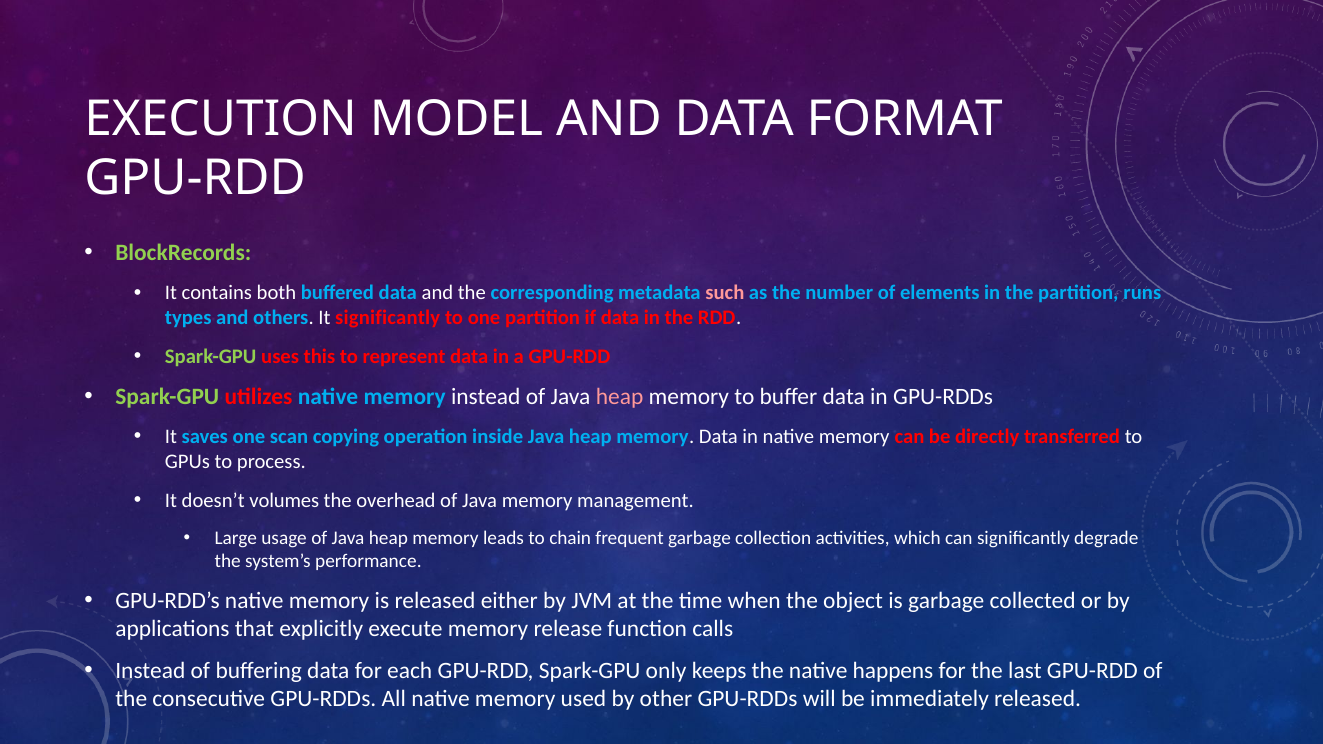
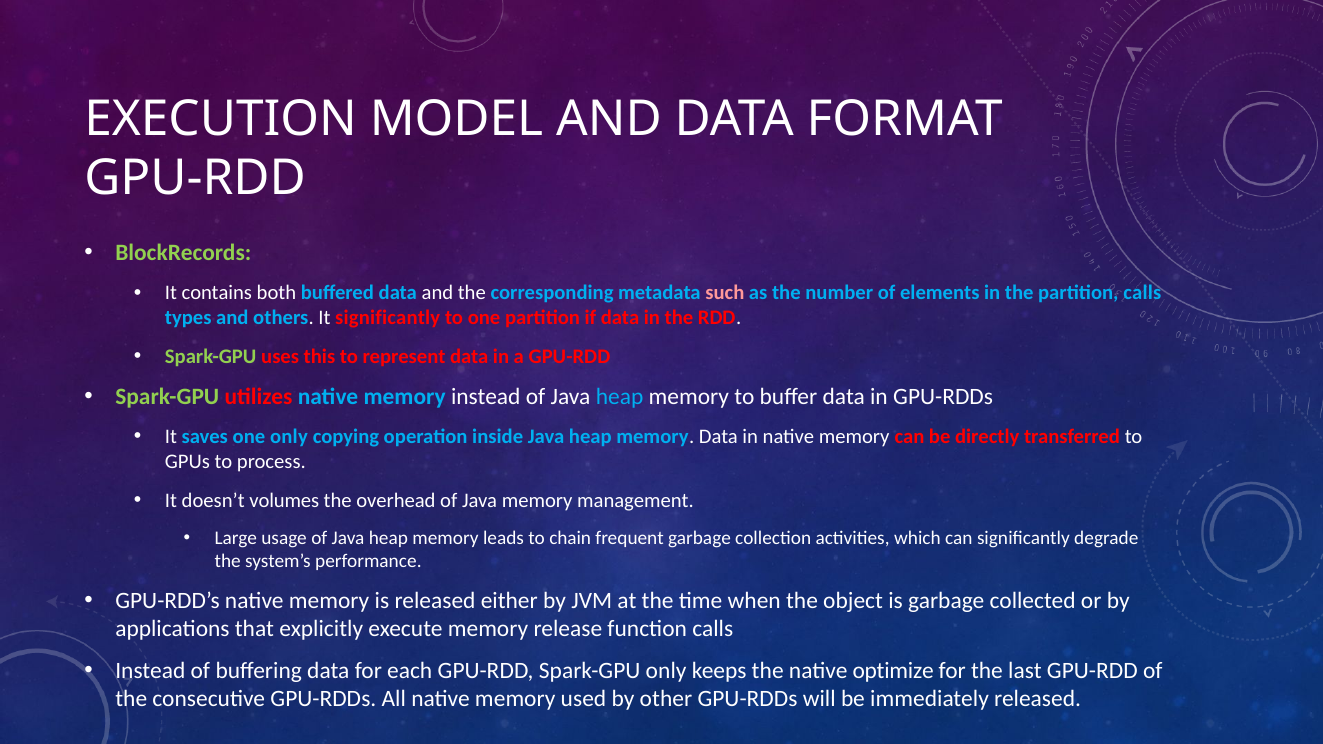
partition runs: runs -> calls (1142, 293)
heap colour: pink -> light blue (620, 397)
one scan: scan -> only (289, 437)
happens: happens -> optimize (893, 671)
